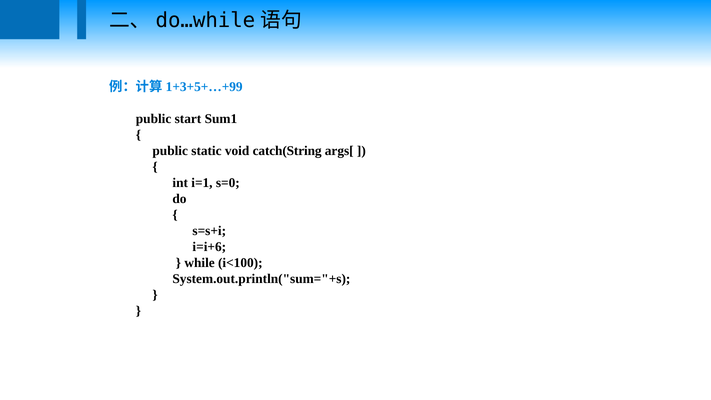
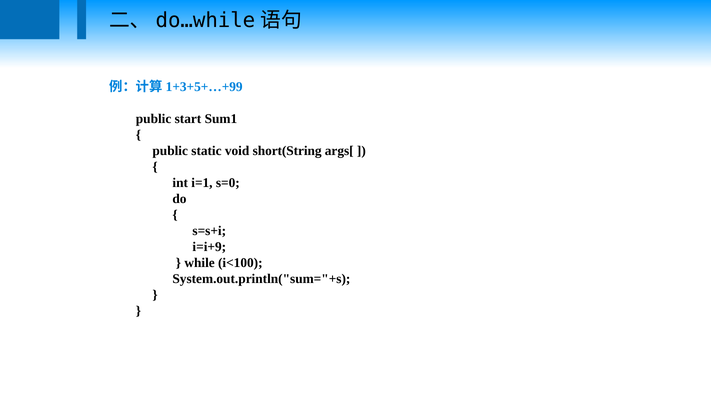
catch(String: catch(String -> short(String (287, 151)
i=i+6: i=i+6 -> i=i+9 (209, 247)
